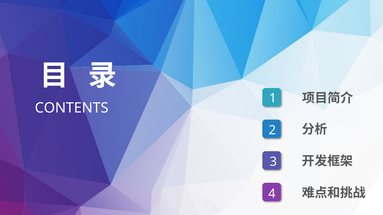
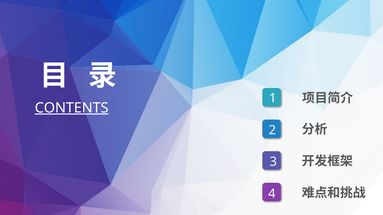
CONTENTS underline: none -> present (72, 108)
